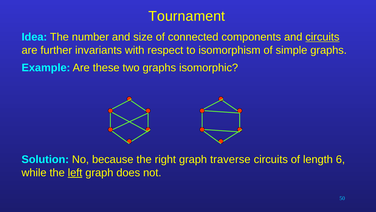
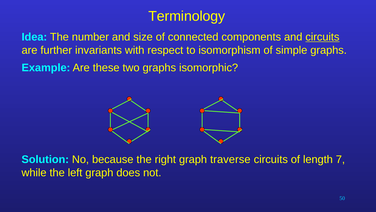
Tournament: Tournament -> Terminology (187, 16)
6: 6 -> 7 (340, 159)
left underline: present -> none (75, 172)
